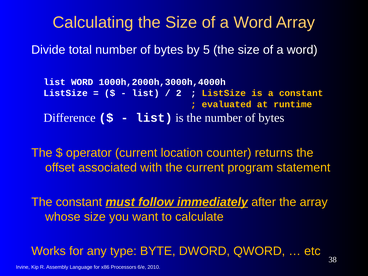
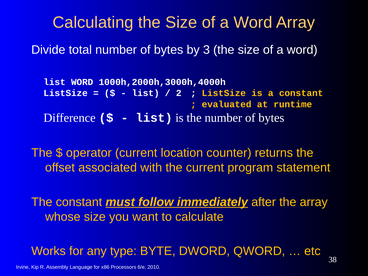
5: 5 -> 3 (206, 50)
